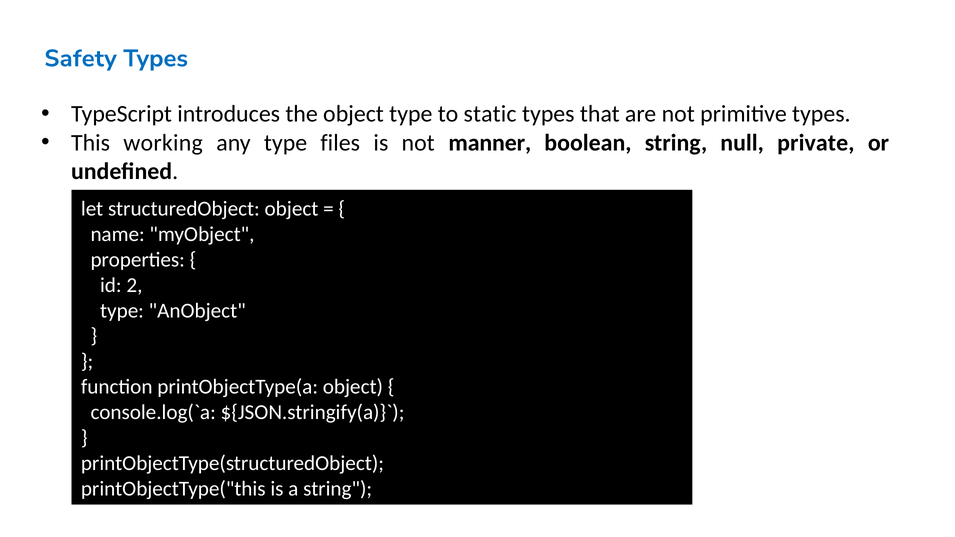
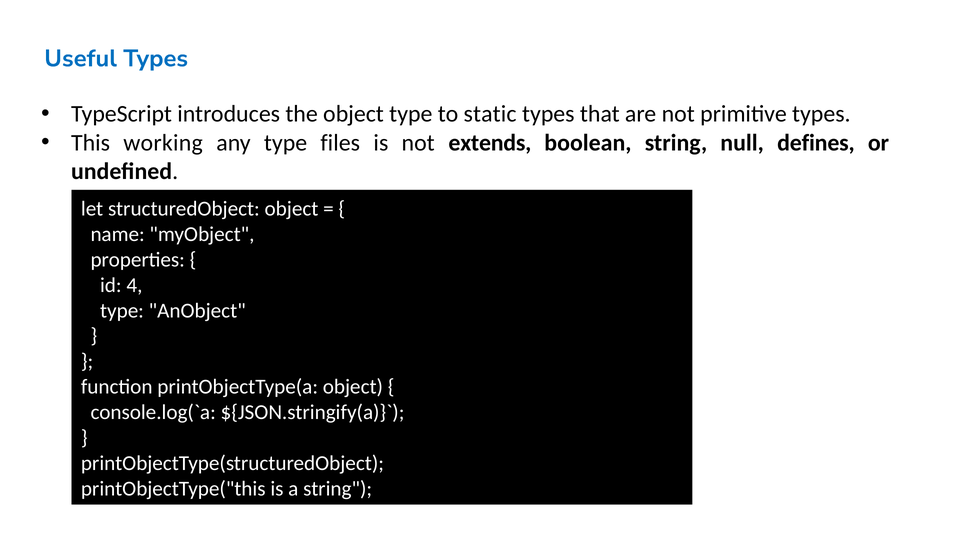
Safety: Safety -> Useful (81, 58)
manner: manner -> extends (490, 143)
private: private -> defines (816, 143)
2: 2 -> 4 (134, 285)
